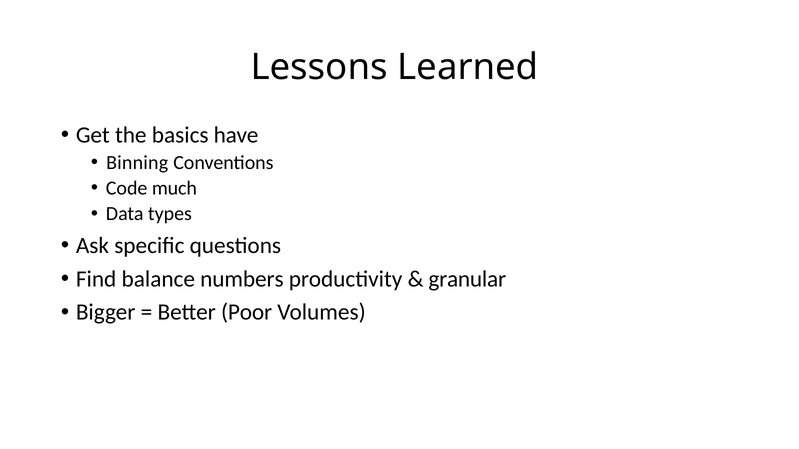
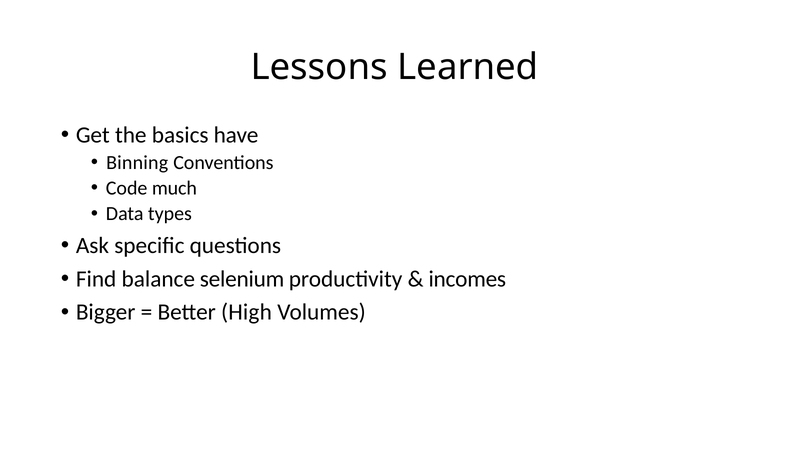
numbers: numbers -> selenium (242, 279)
granular: granular -> incomes (467, 279)
Poor: Poor -> High (246, 313)
